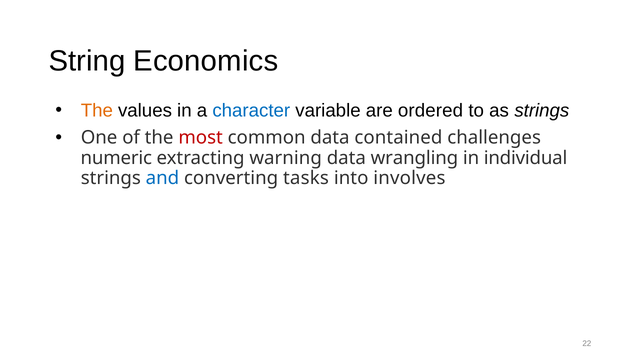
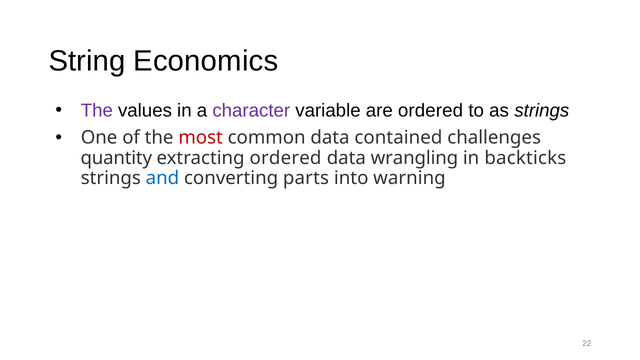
The colour: orange -> purple (97, 111)
character colour: blue -> purple (251, 111)
numeric: numeric -> quantity (116, 158)
extracting warning: warning -> ordered (286, 158)
individual: individual -> backticks (525, 158)
tasks: tasks -> parts (306, 178)
involves: involves -> warning (409, 178)
